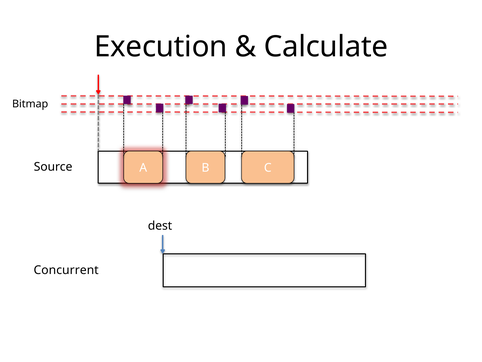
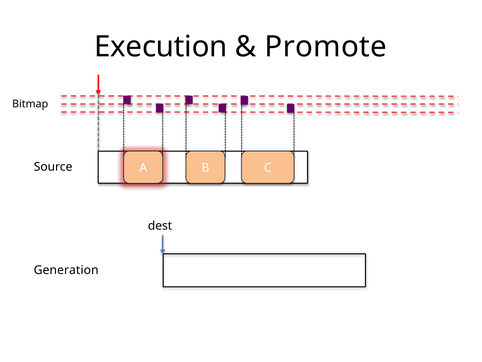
Calculate: Calculate -> Promote (326, 47)
Concurrent: Concurrent -> Generation (66, 270)
